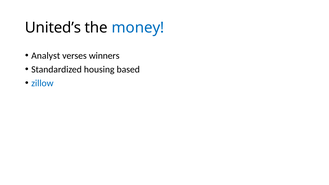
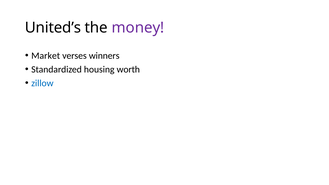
money colour: blue -> purple (138, 28)
Analyst: Analyst -> Market (46, 56)
based: based -> worth (128, 69)
